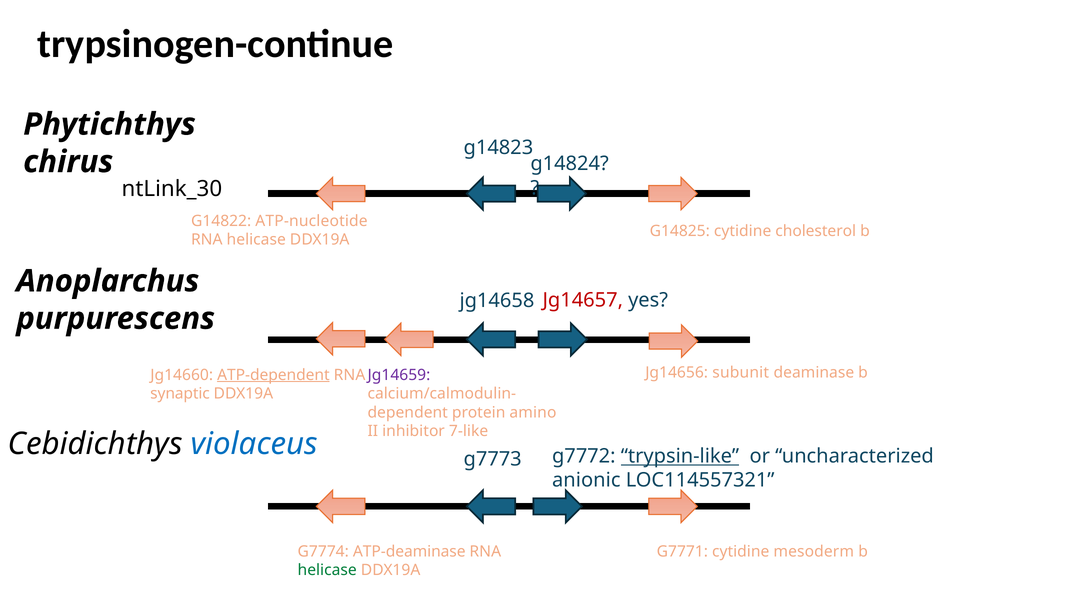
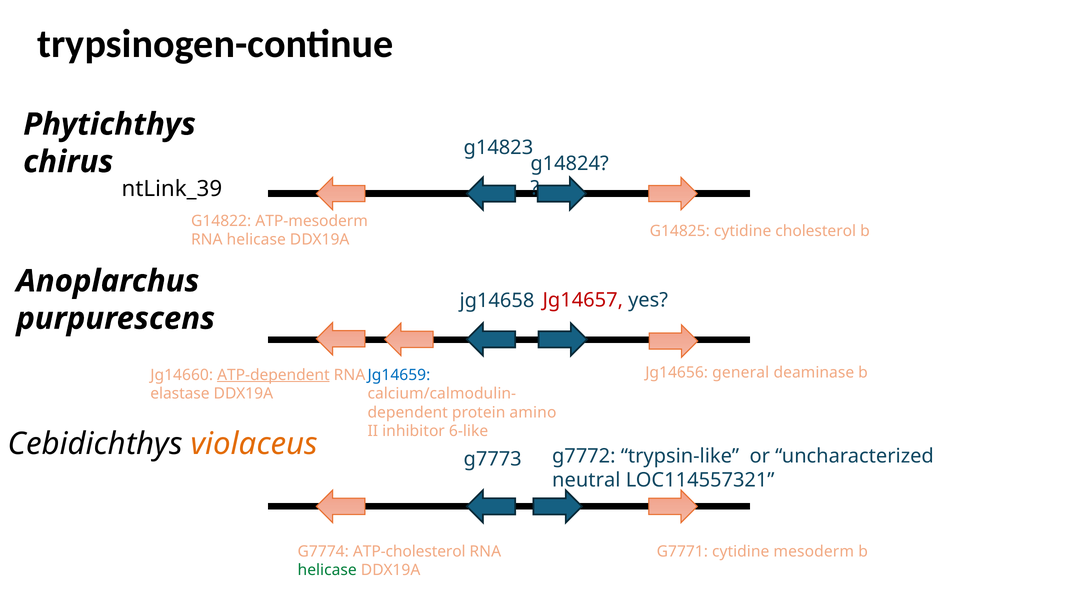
ntLink_30: ntLink_30 -> ntLink_39 (172, 189)
ATP-nucleotide: ATP-nucleotide -> ATP-mesoderm (312, 221)
subunit: subunit -> general (741, 373)
Jg14659 colour: purple -> blue (399, 375)
synaptic: synaptic -> elastase (180, 394)
7-like: 7-like -> 6-like (469, 432)
violaceus colour: blue -> orange (254, 444)
trypsin-like underline: present -> none (680, 457)
anionic: anionic -> neutral (586, 481)
ATP-deaminase: ATP-deaminase -> ATP-cholesterol (409, 552)
